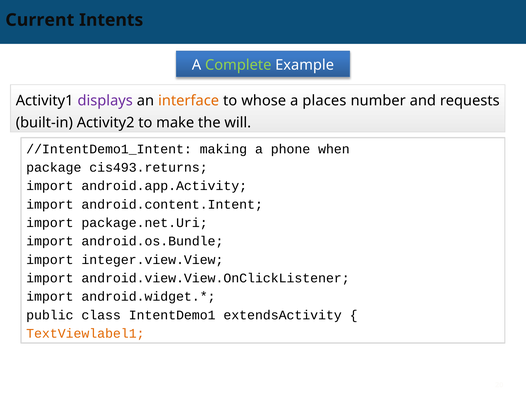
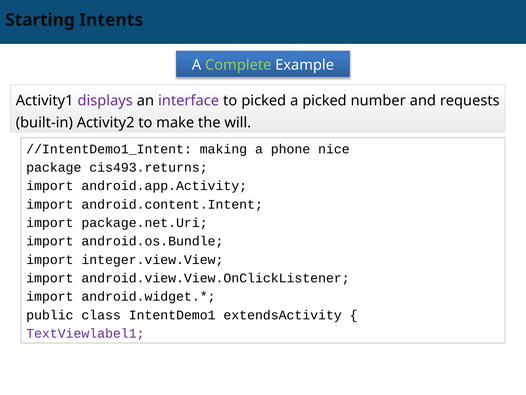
Current: Current -> Starting (40, 20)
interface colour: orange -> purple (189, 101)
to whose: whose -> picked (264, 101)
a places: places -> picked (324, 101)
when: when -> nice (334, 149)
TextViewlabel1 colour: orange -> purple (85, 333)
